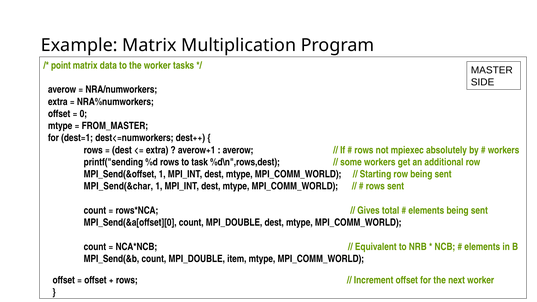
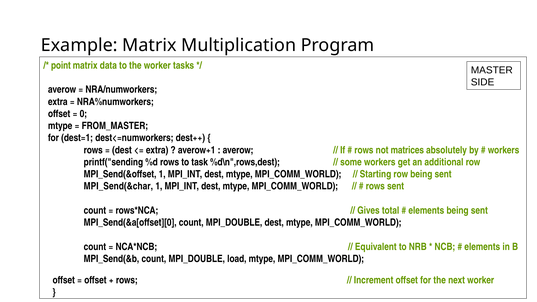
mpiexec: mpiexec -> matrices (407, 150)
item: item -> load (237, 259)
